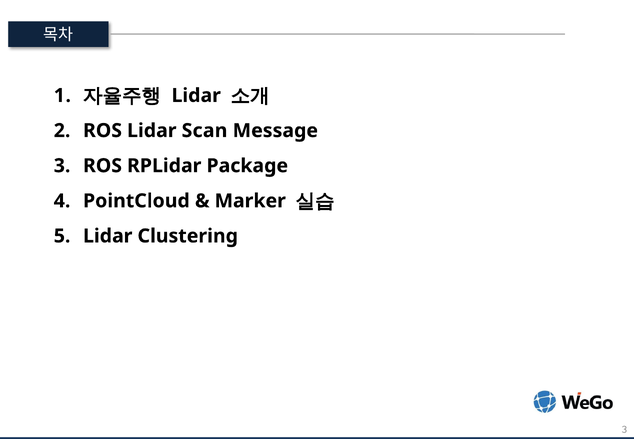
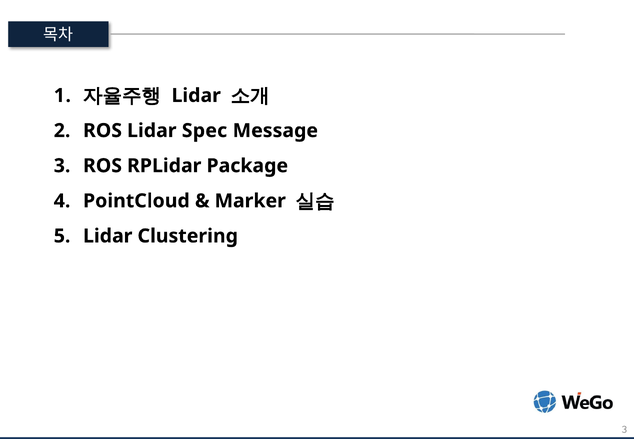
Scan: Scan -> Spec (204, 131)
